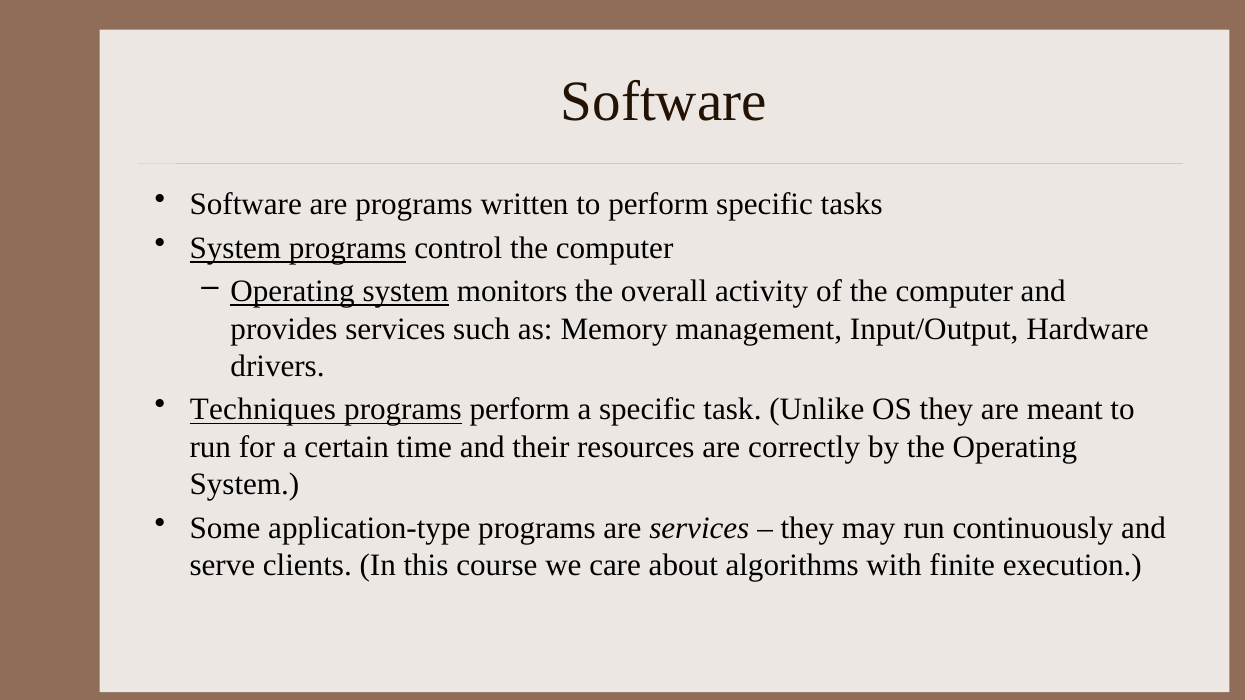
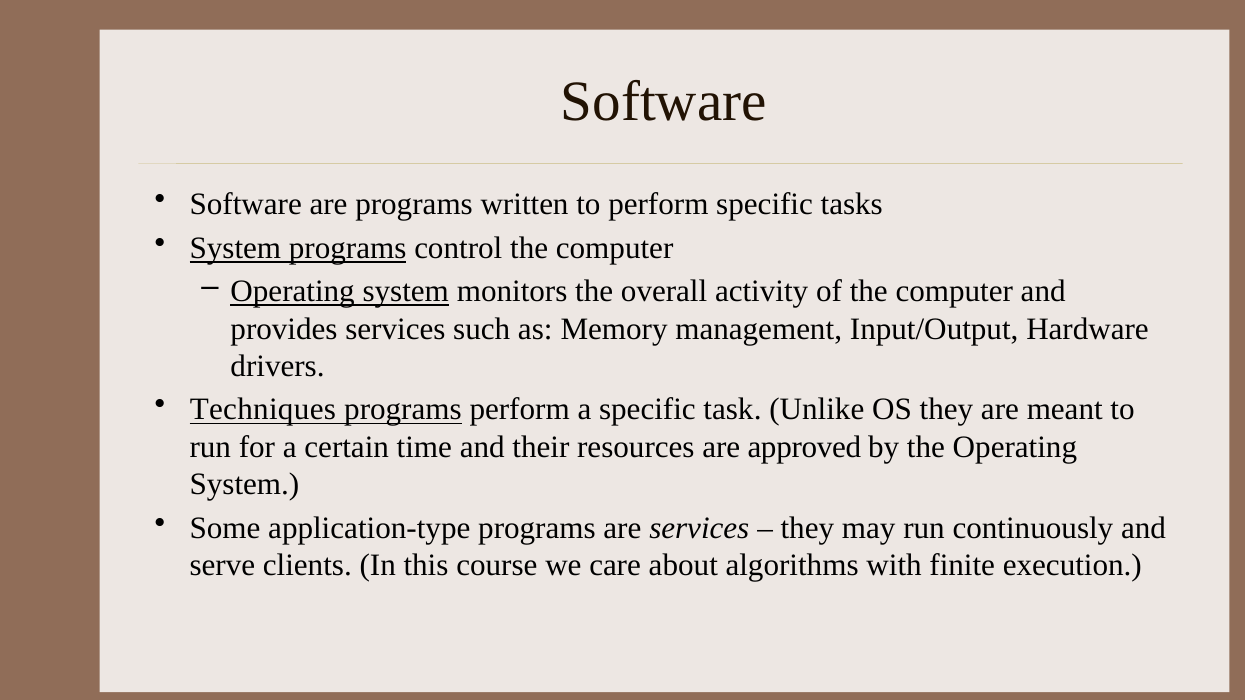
correctly: correctly -> approved (804, 447)
